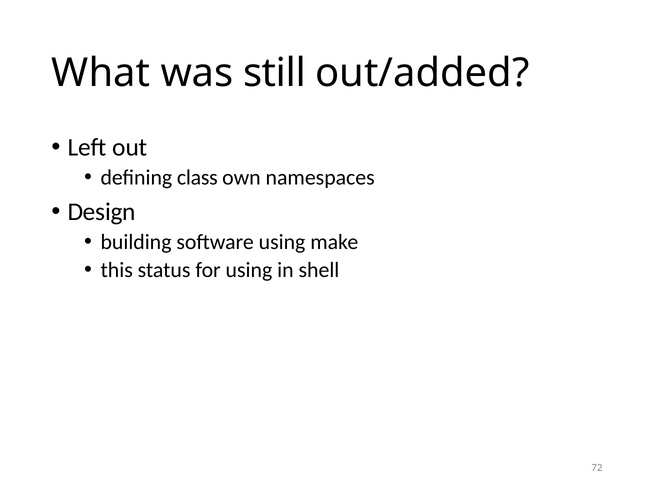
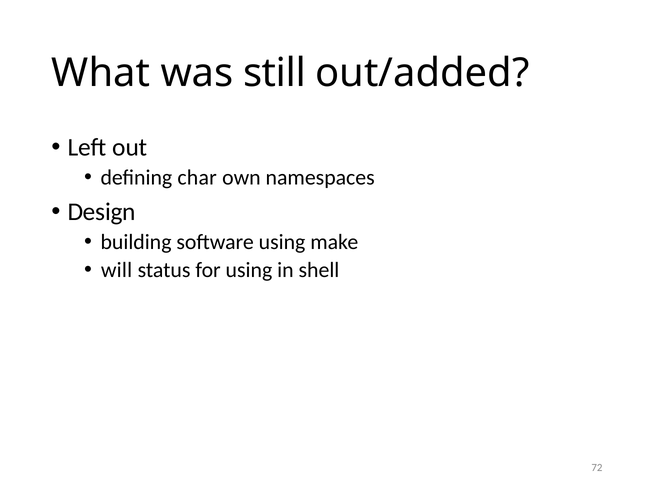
class: class -> char (197, 177)
this: this -> will (117, 270)
